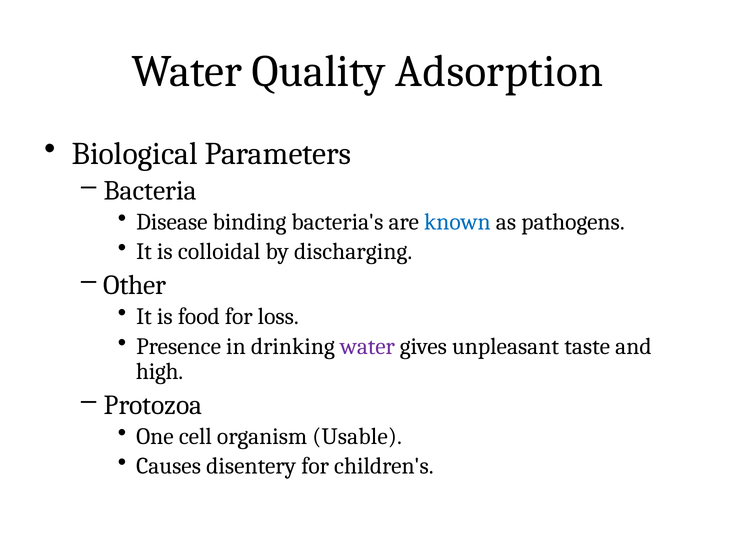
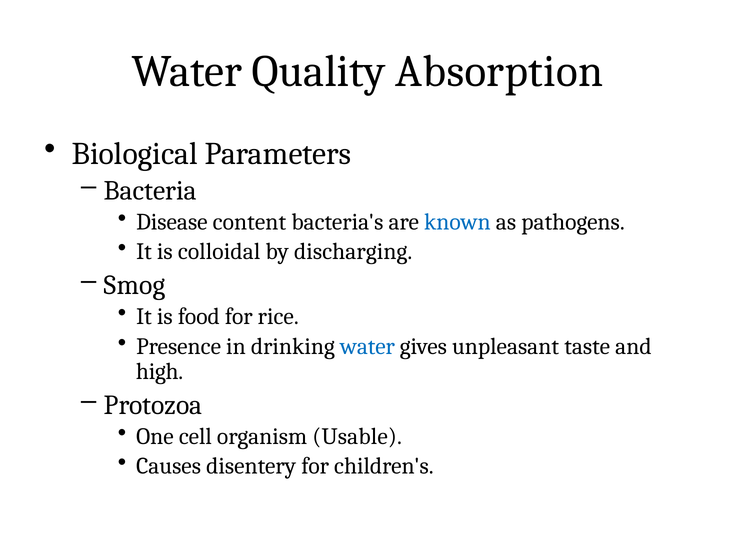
Adsorption: Adsorption -> Absorption (499, 71)
binding: binding -> content (249, 222)
Other: Other -> Smog (135, 285)
loss: loss -> rice (278, 316)
water colour: purple -> blue (367, 346)
